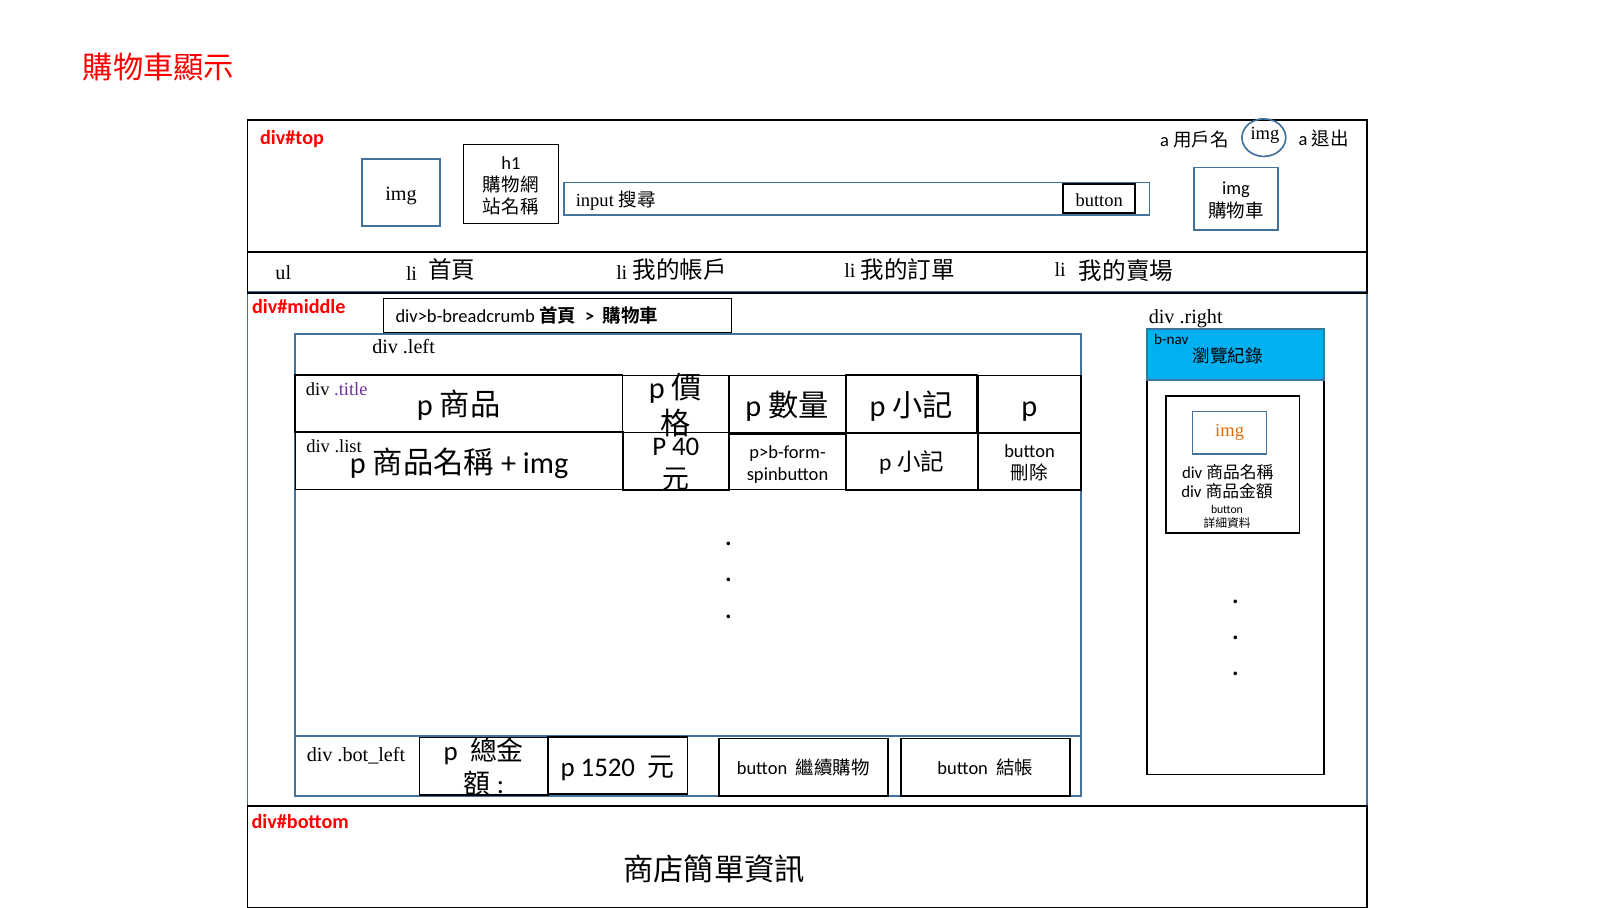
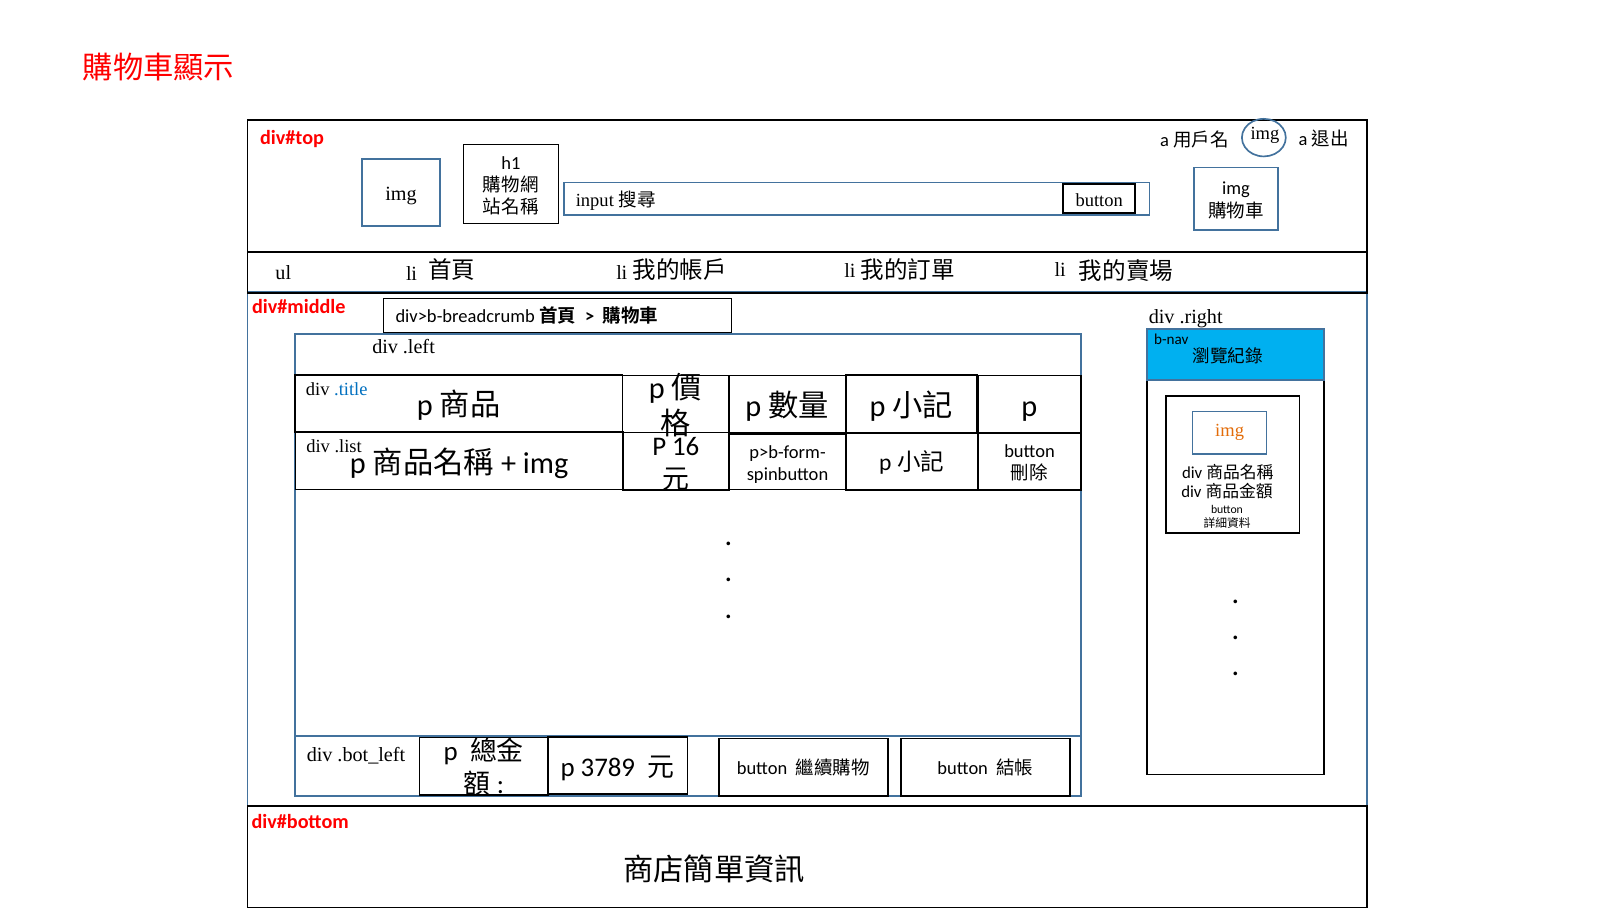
.title colour: purple -> blue (351, 390)
40: 40 -> 16 (686, 447)
1520: 1520 -> 3789 (608, 768)
